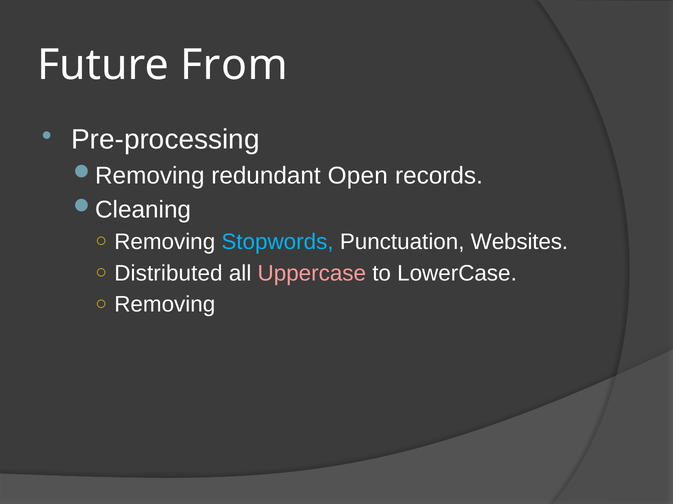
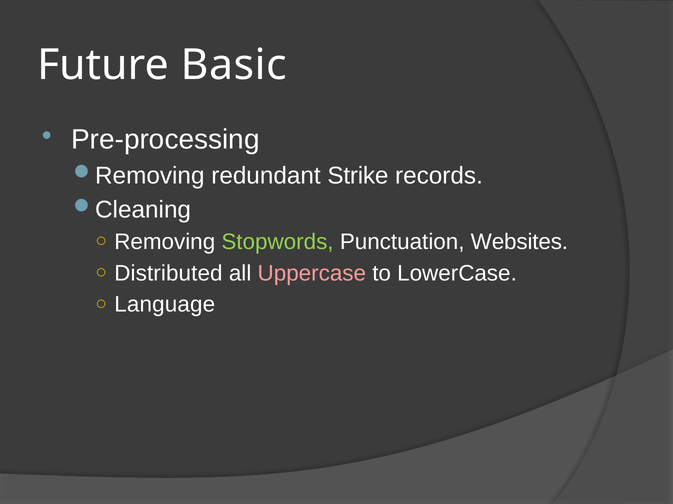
From: From -> Basic (234, 65)
Open: Open -> Strike (358, 176)
Stopwords colour: light blue -> light green (277, 242)
Removing: Removing -> Language (165, 305)
